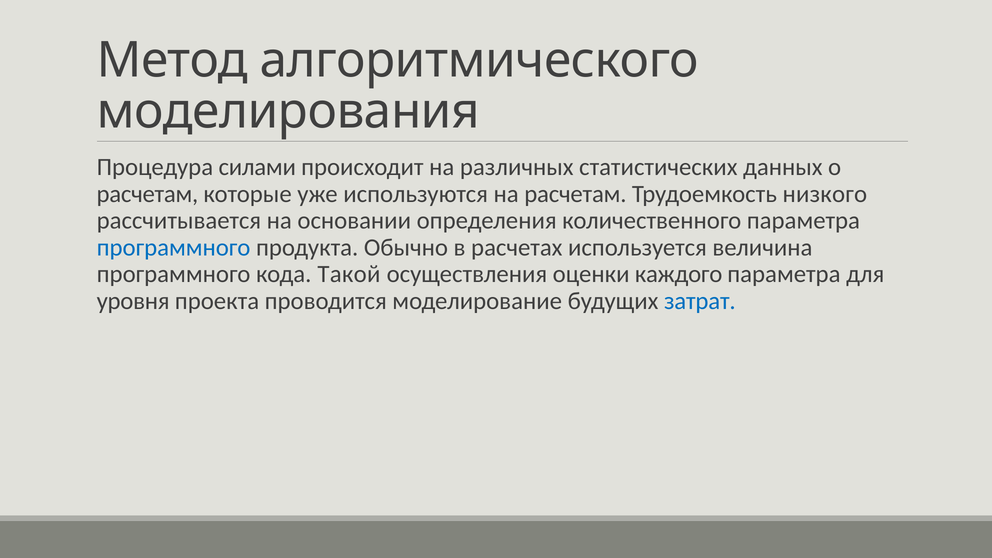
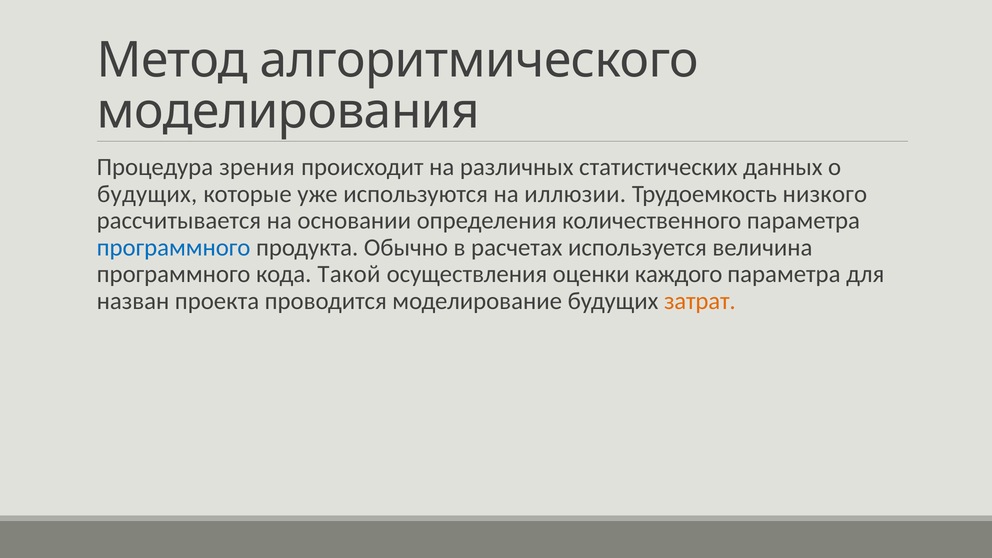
силами: силами -> зрения (257, 167)
расчетам: расчетам -> будущих (147, 194)
на расчетам: расчетам -> иллюзии (575, 194)
уровня: уровня -> назван (133, 301)
затрат colour: blue -> orange (700, 301)
